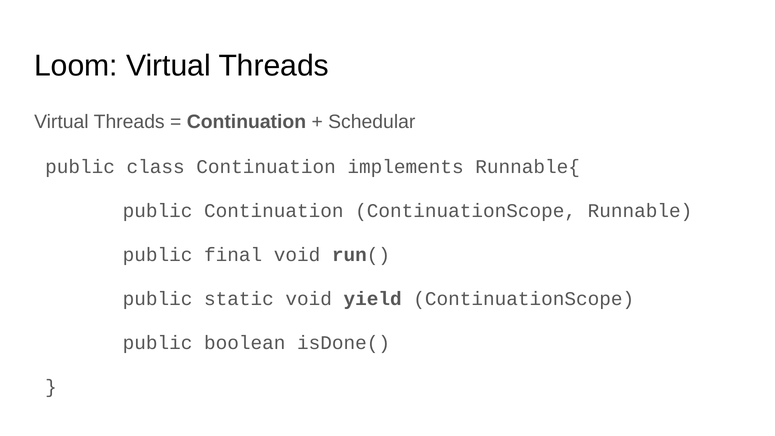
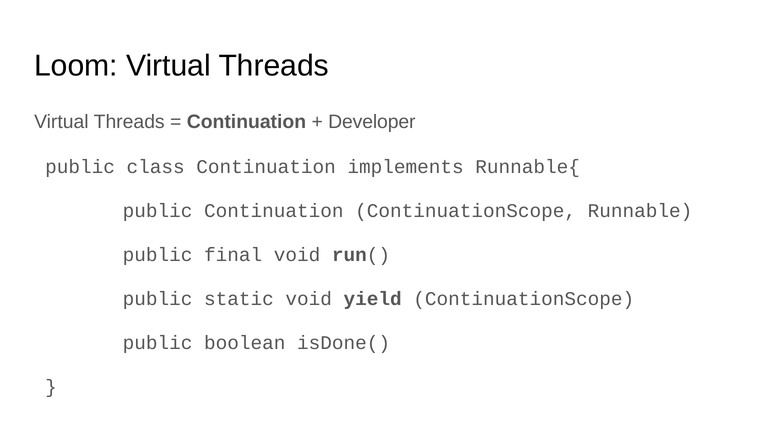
Schedular: Schedular -> Developer (372, 122)
